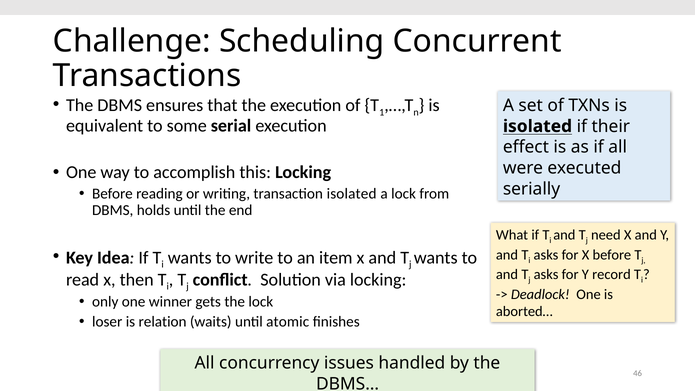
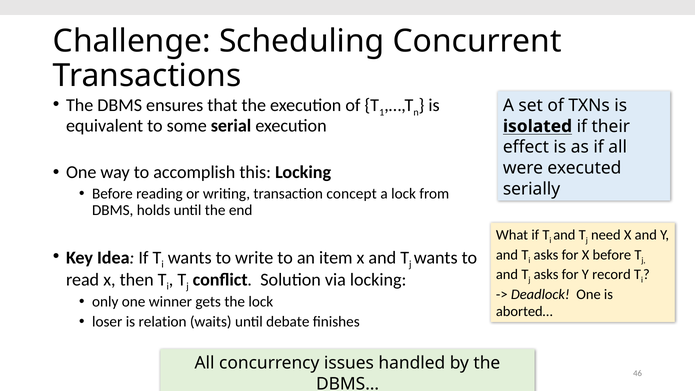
transaction isolated: isolated -> concept (352, 194)
atomic: atomic -> debate (288, 322)
